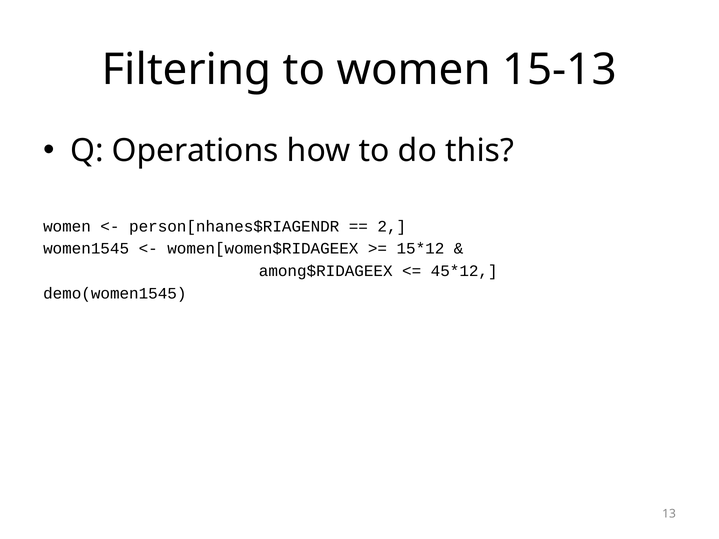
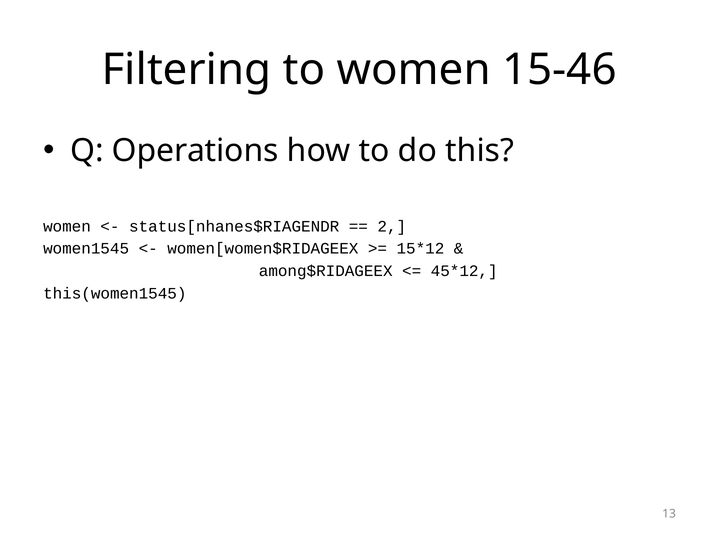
15-13: 15-13 -> 15-46 (559, 70)
person[nhanes$RIAGENDR: person[nhanes$RIAGENDR -> status[nhanes$RIAGENDR (234, 226)
demo(women1545: demo(women1545 -> this(women1545 (115, 294)
